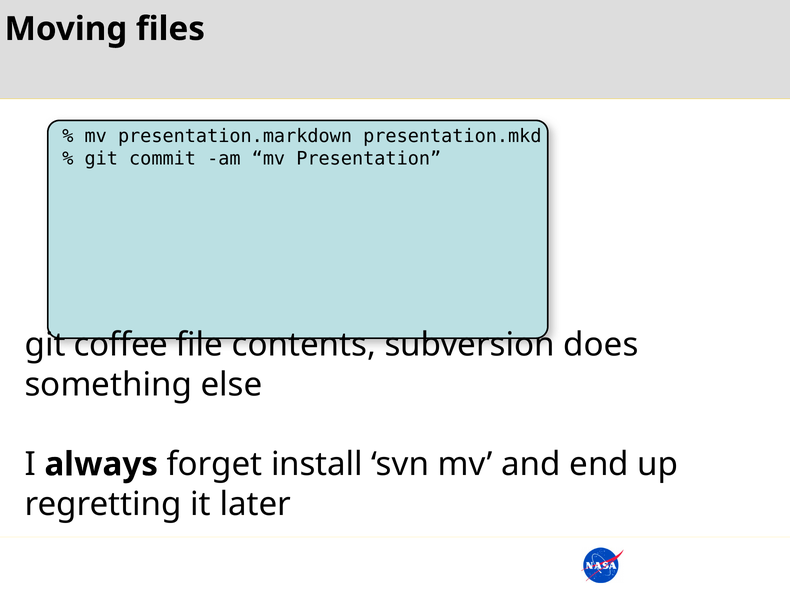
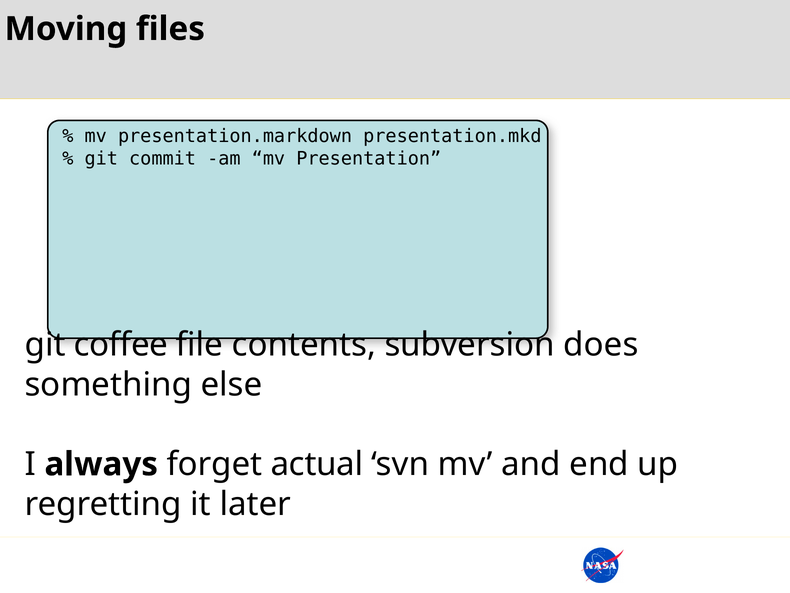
install: install -> actual (317, 464)
